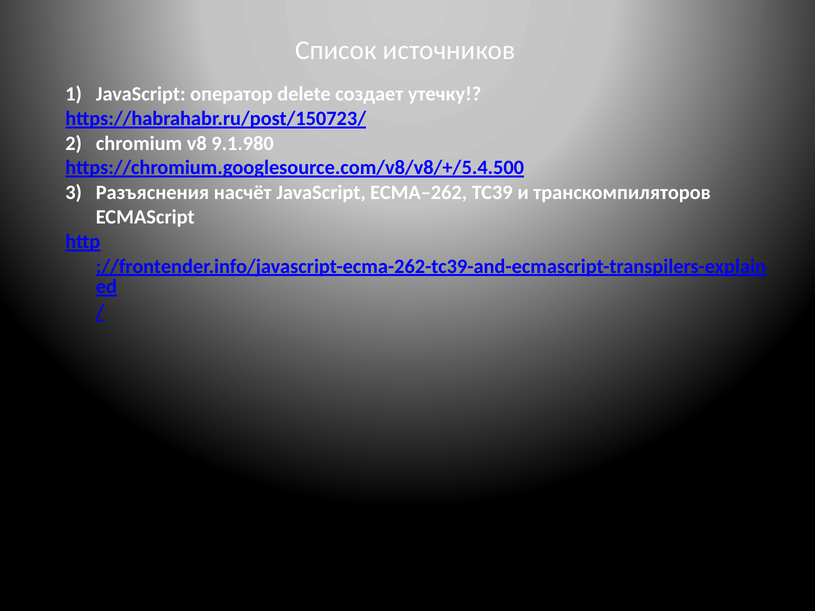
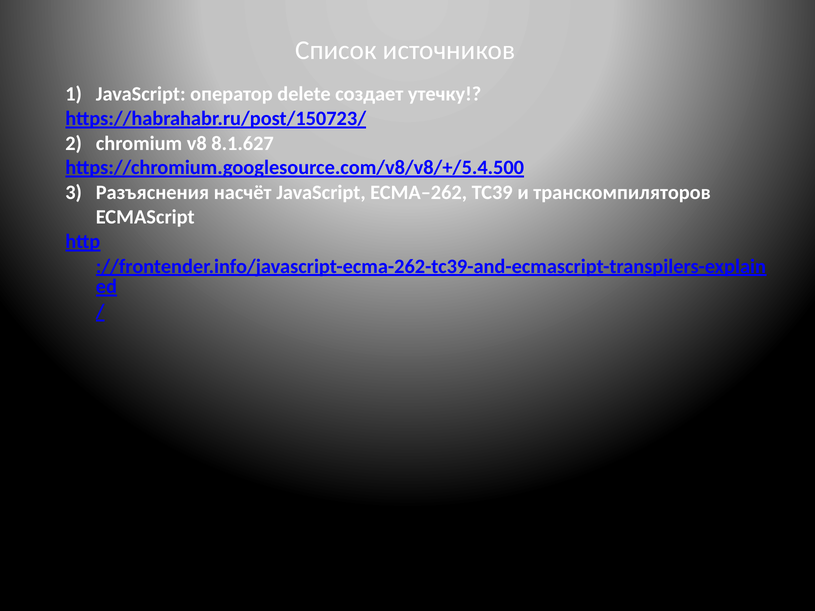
9.1.980: 9.1.980 -> 8.1.627 (243, 143)
